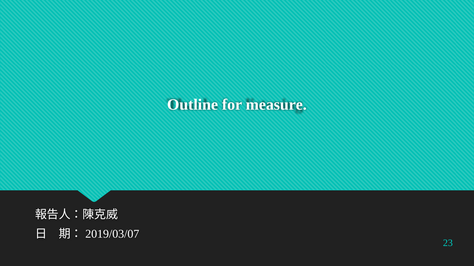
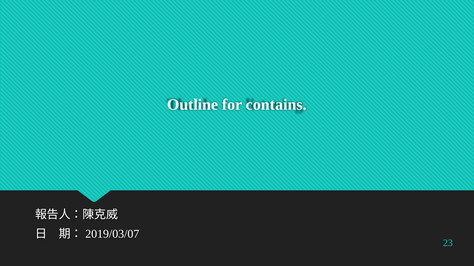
measure: measure -> contains (276, 105)
